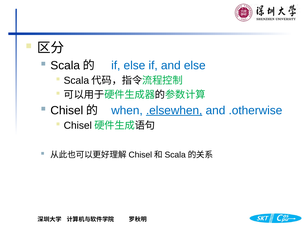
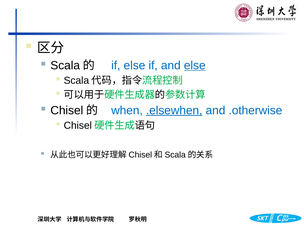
else underline: none -> present (195, 65)
